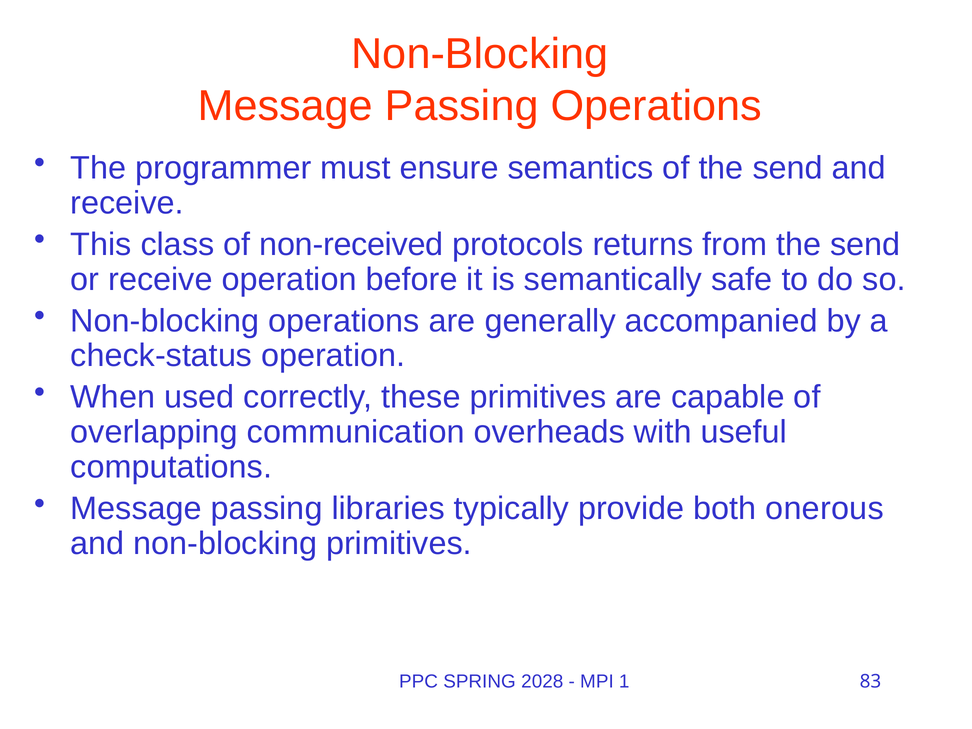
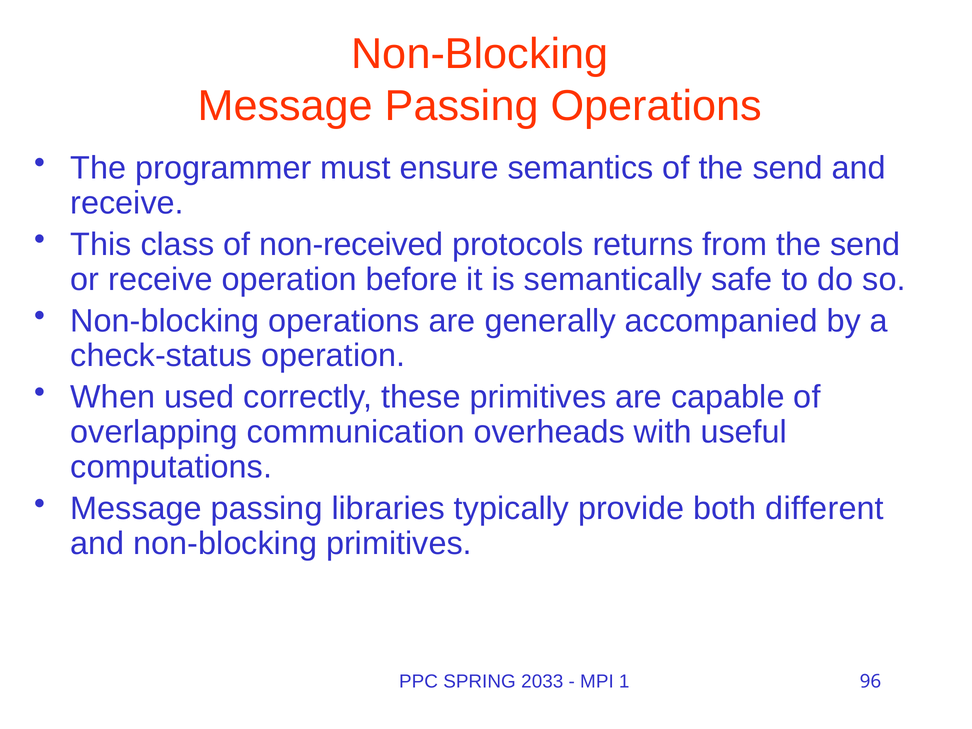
onerous: onerous -> different (825, 509)
2028: 2028 -> 2033 (542, 682)
83: 83 -> 96 (871, 682)
